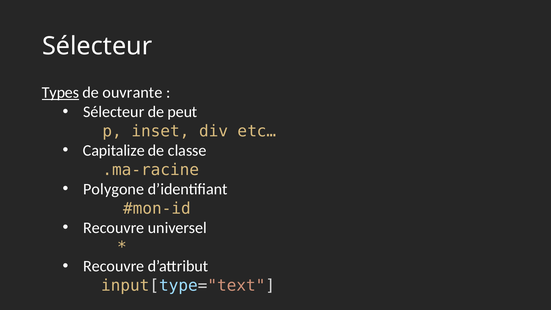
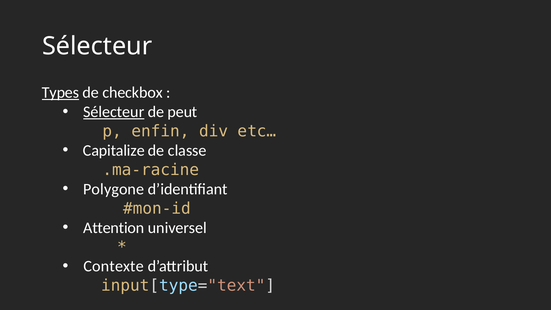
ouvrante: ouvrante -> checkbox (133, 93)
Sélecteur underline: none -> present (114, 112)
inset: inset -> enfin (160, 131)
Recouvre: Recouvre -> Attention (114, 228)
Recouvre: Recouvre -> Contexte (114, 266)
